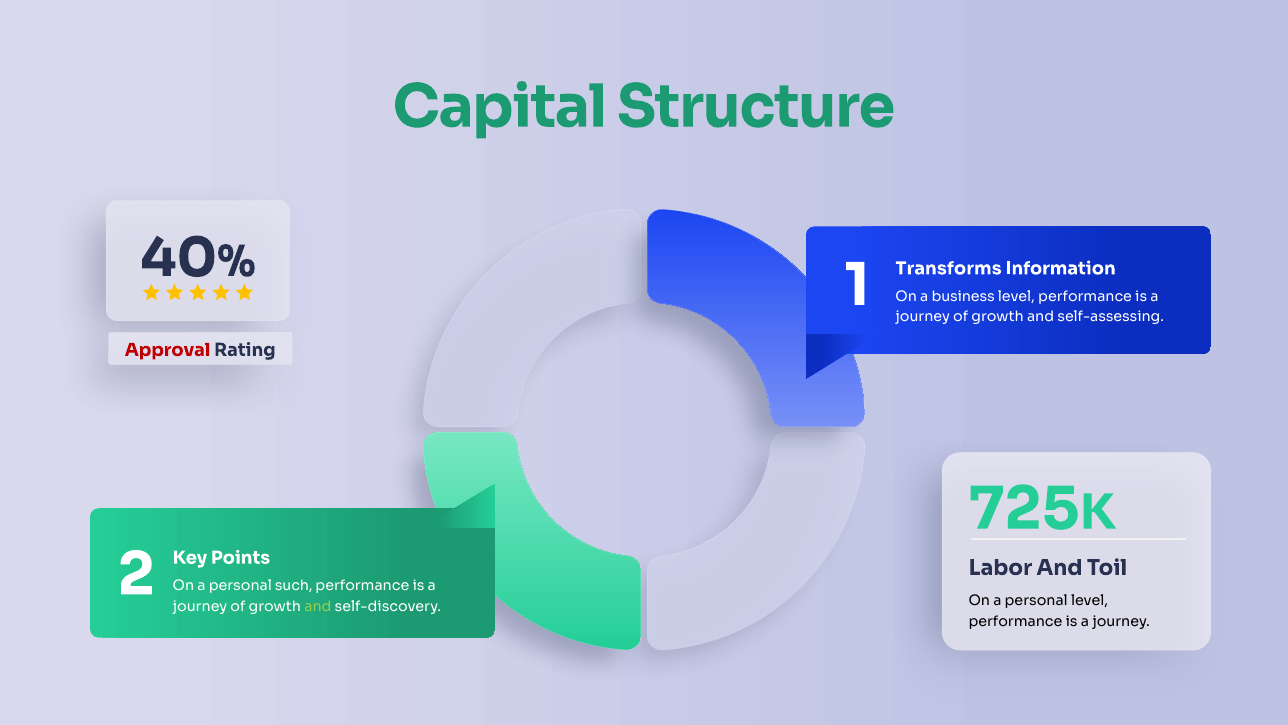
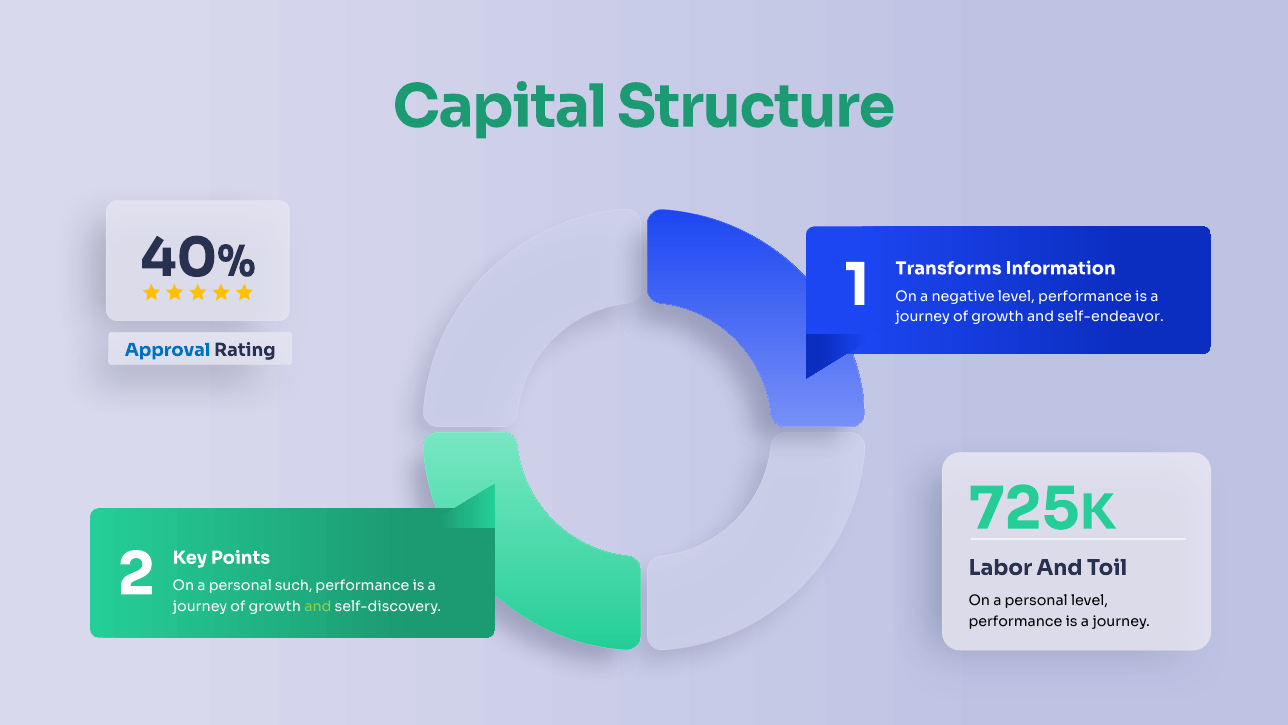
business: business -> negative (963, 296)
self-assessing: self-assessing -> self-endeavor (1111, 317)
Approval colour: red -> blue (168, 350)
